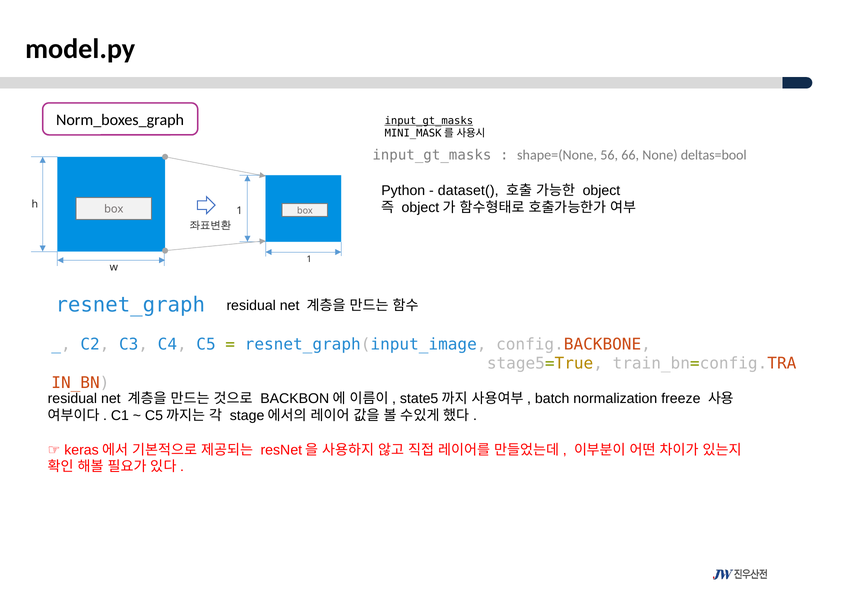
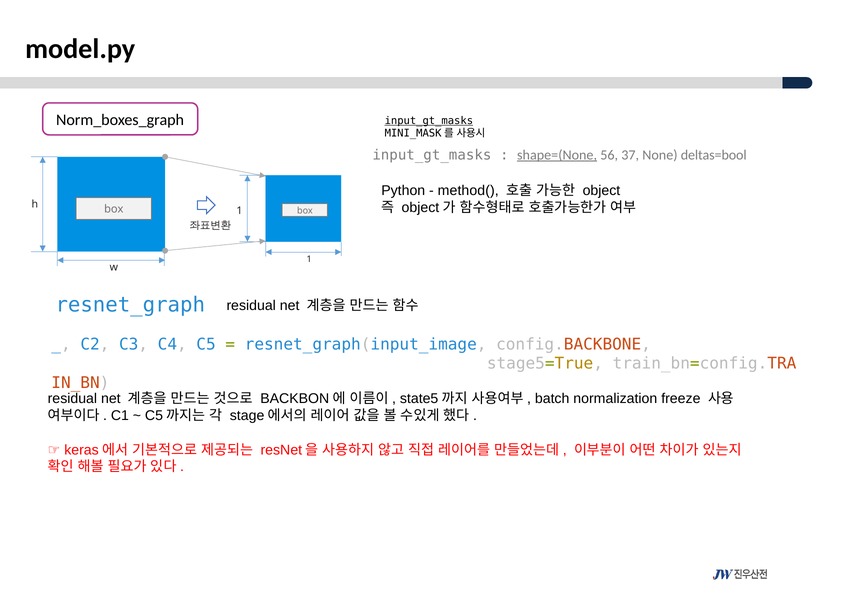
shape=(None underline: none -> present (557, 155)
66: 66 -> 37 (630, 155)
dataset(: dataset( -> method( (468, 190)
